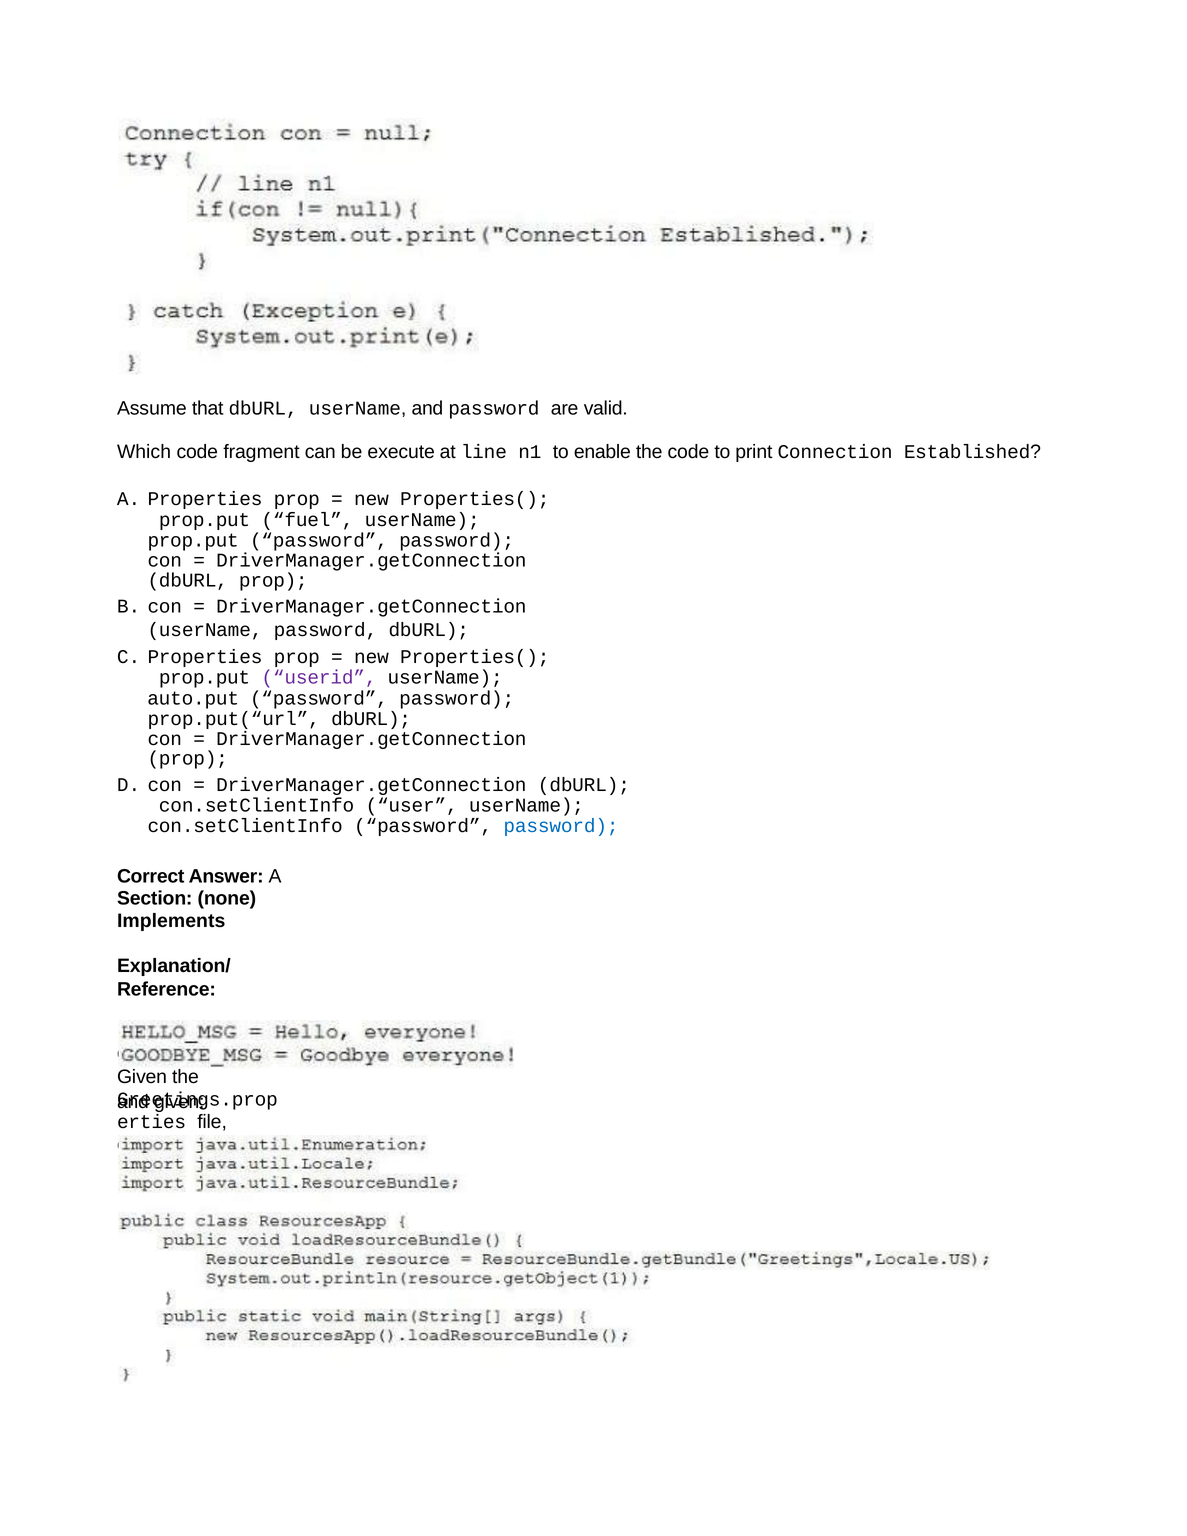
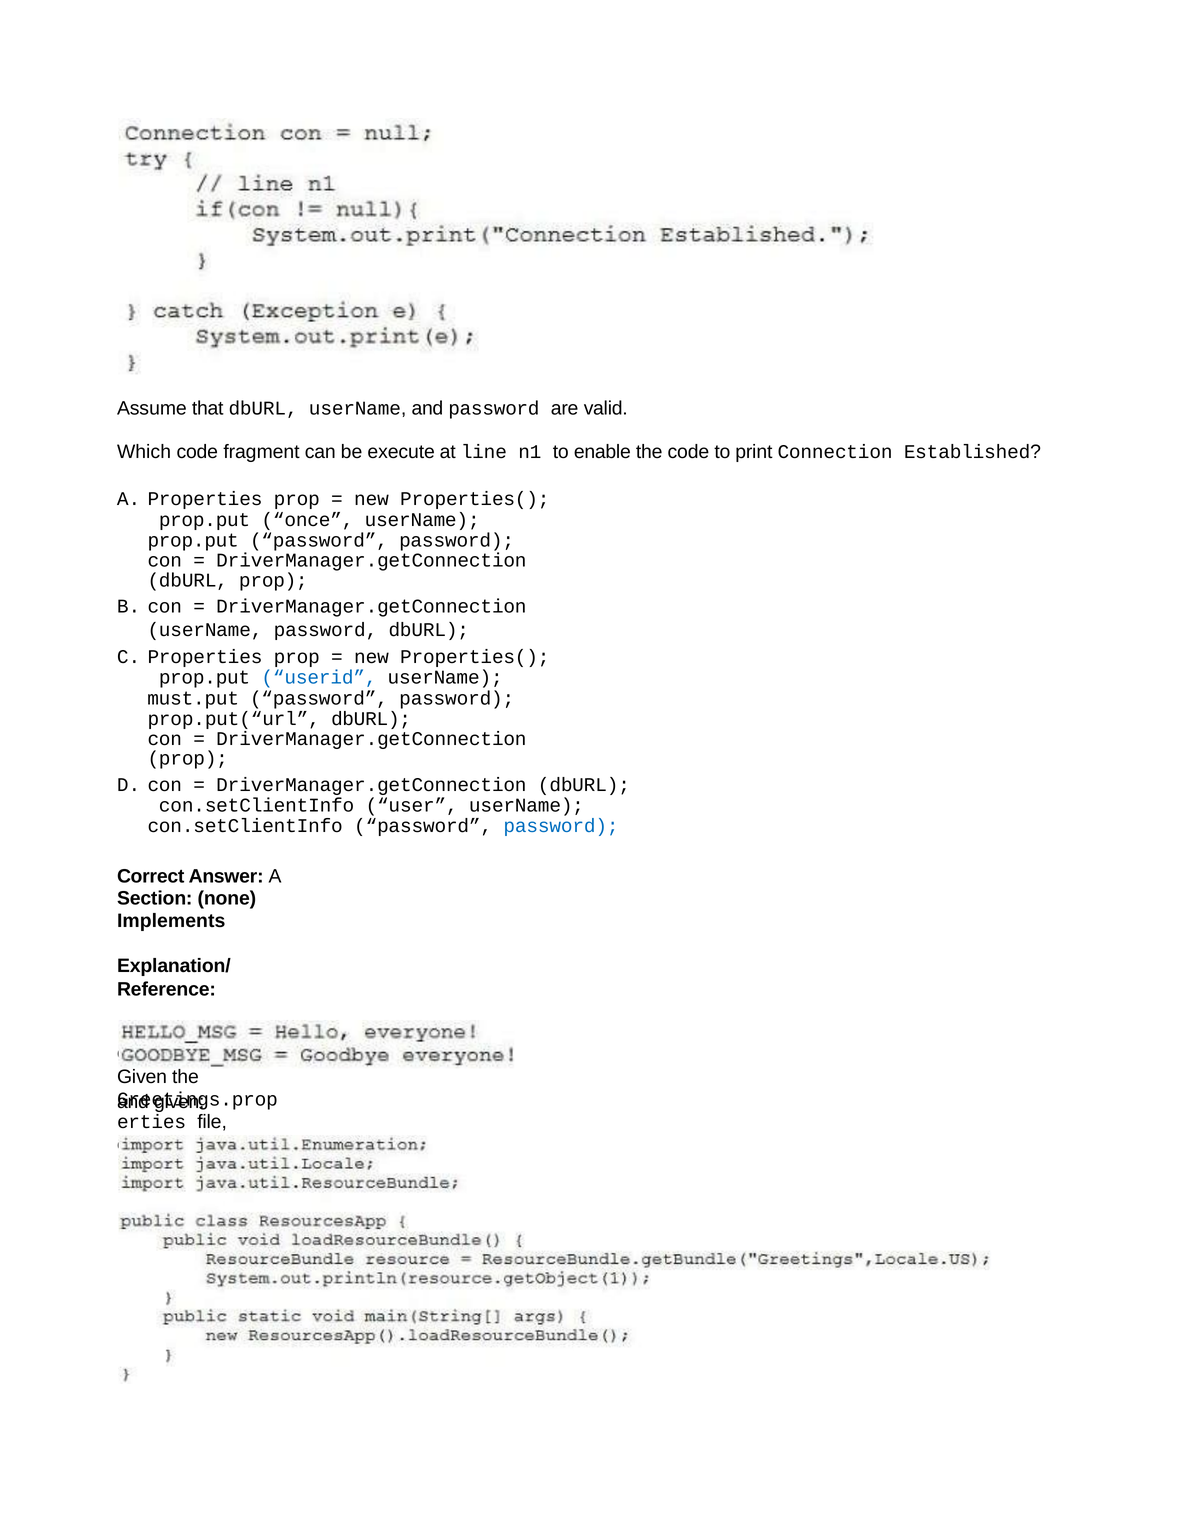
fuel: fuel -> once (307, 520)
userid colour: purple -> blue (319, 678)
auto.put: auto.put -> must.put (193, 698)
